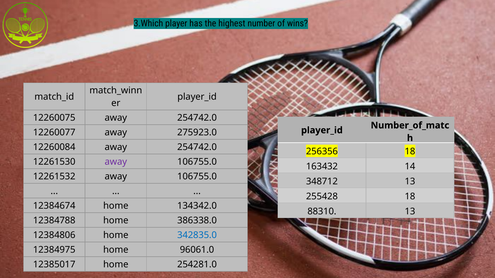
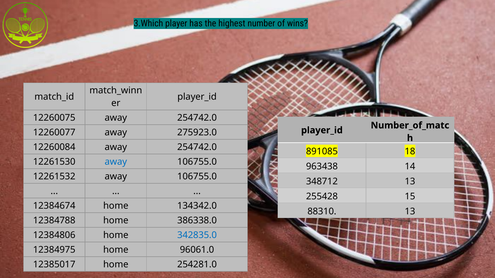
256356: 256356 -> 891085 (322, 152)
away colour: purple -> blue (116, 162)
163432: 163432 -> 963438 (322, 167)
255428 18: 18 -> 15 (410, 197)
